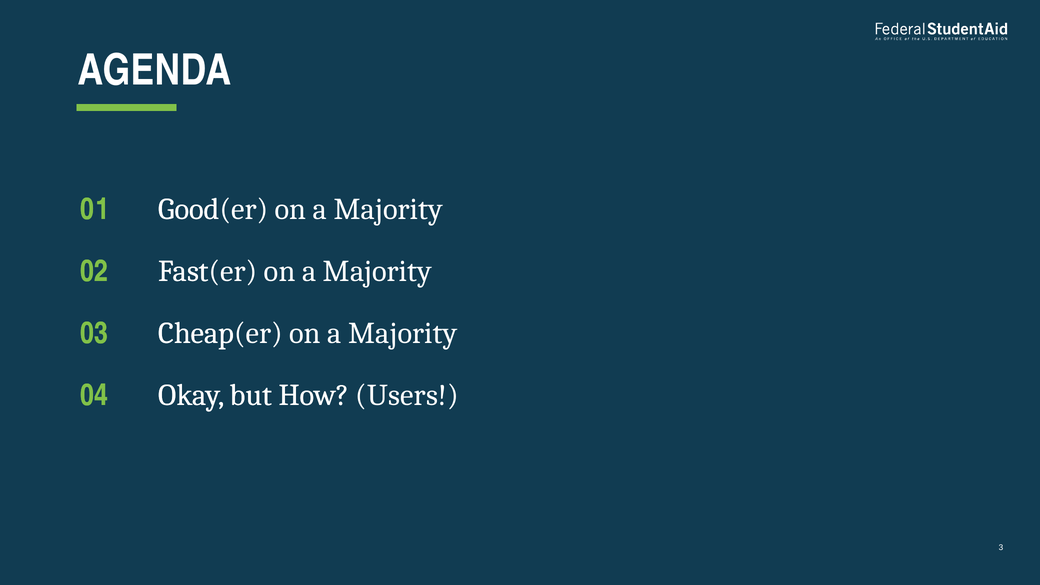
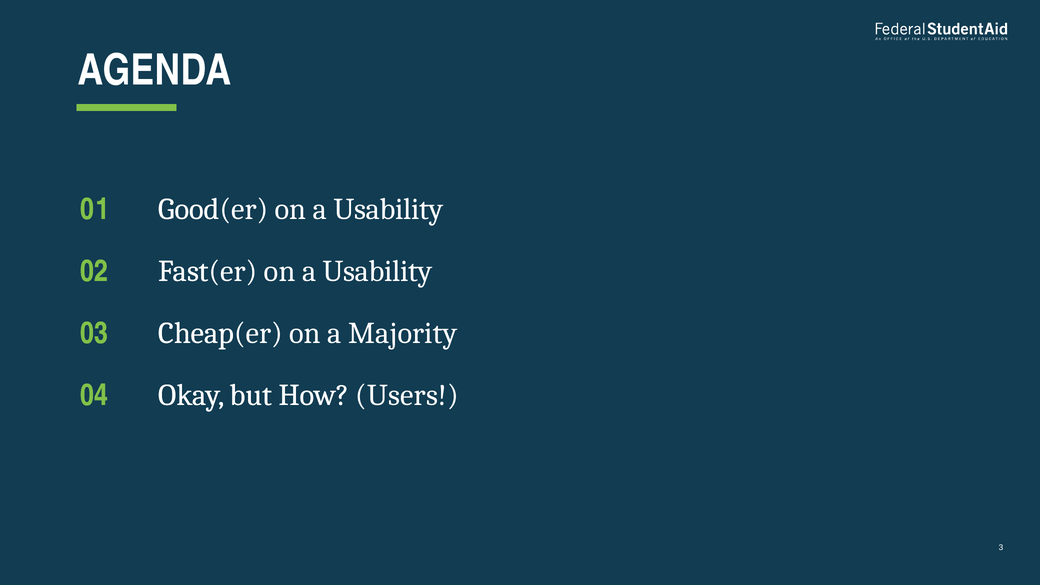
Majority: Majority -> Usability (389, 209)
Majority: Majority -> Usability (378, 271)
